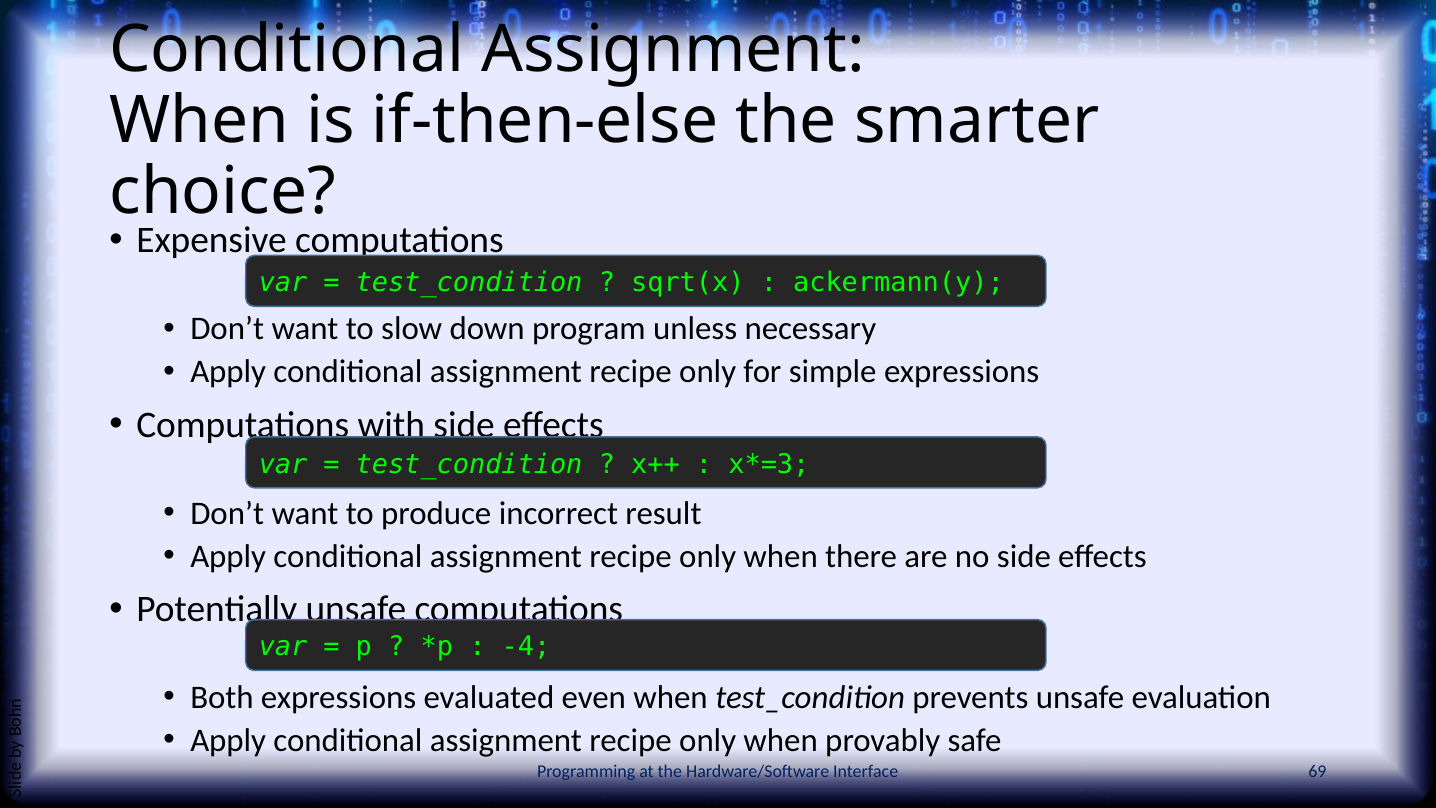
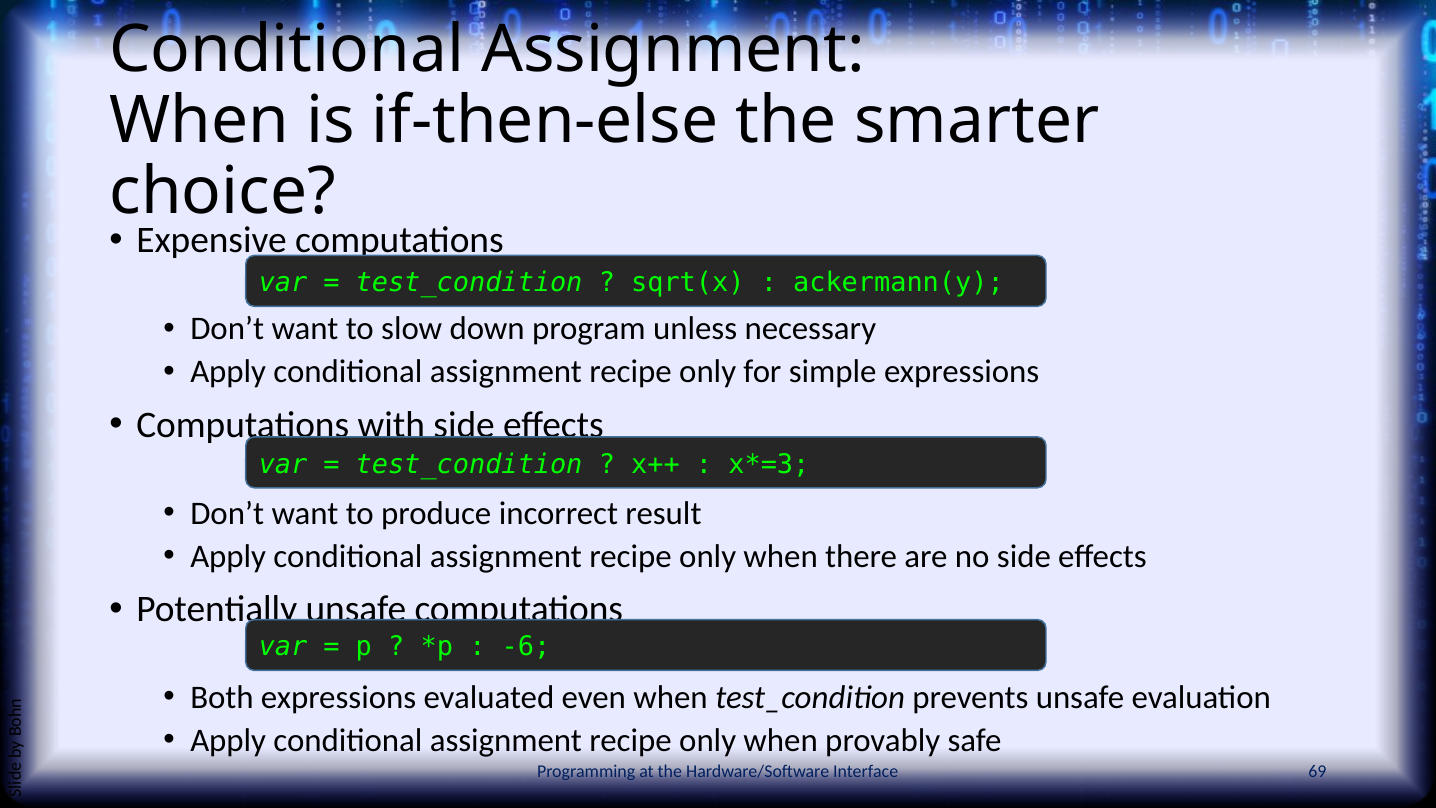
-4: -4 -> -6 (526, 647)
